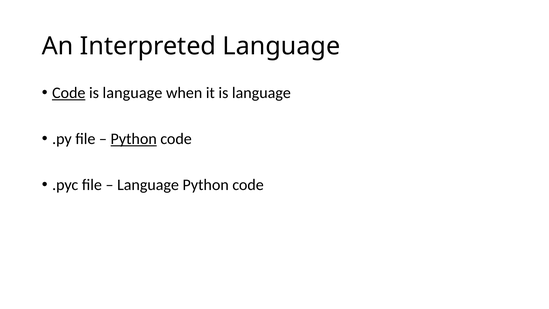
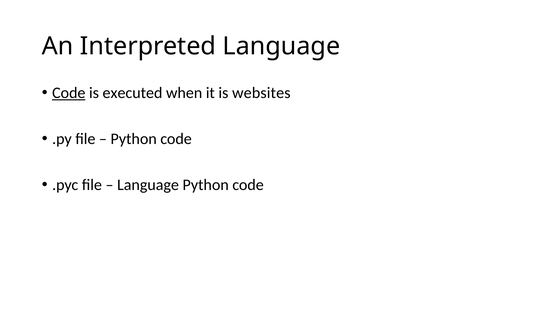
language: language -> executed (133, 93)
it is language: language -> websites (261, 93)
Python underline: present -> none (134, 139)
